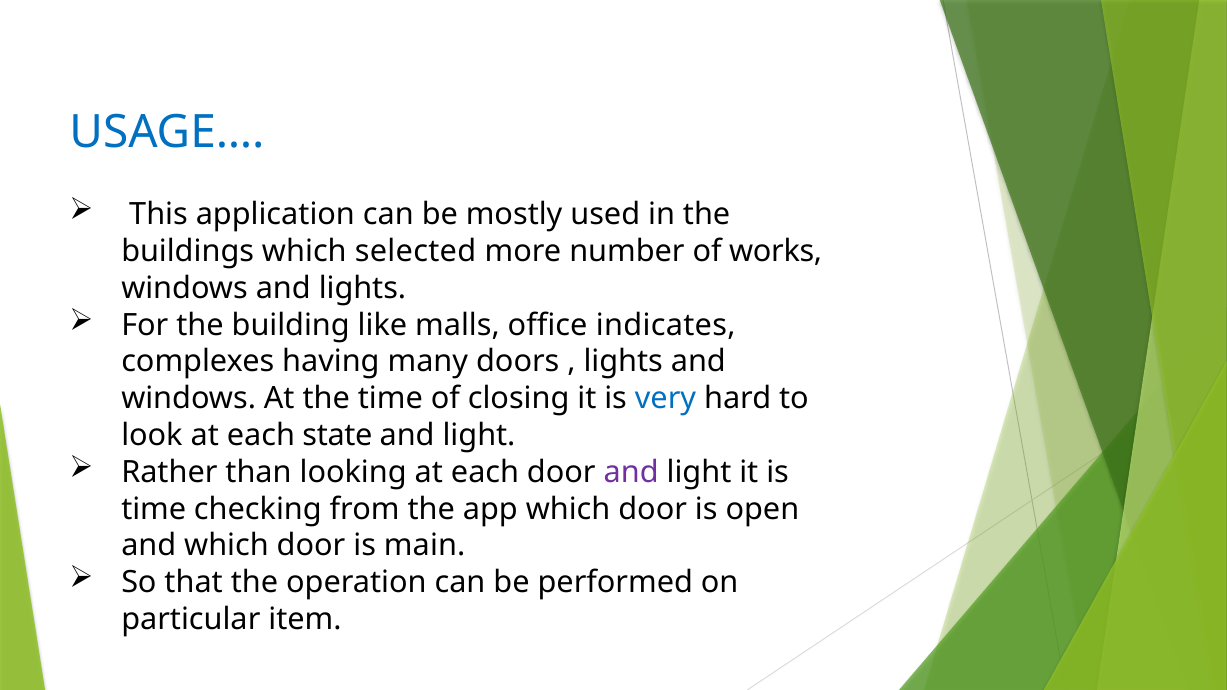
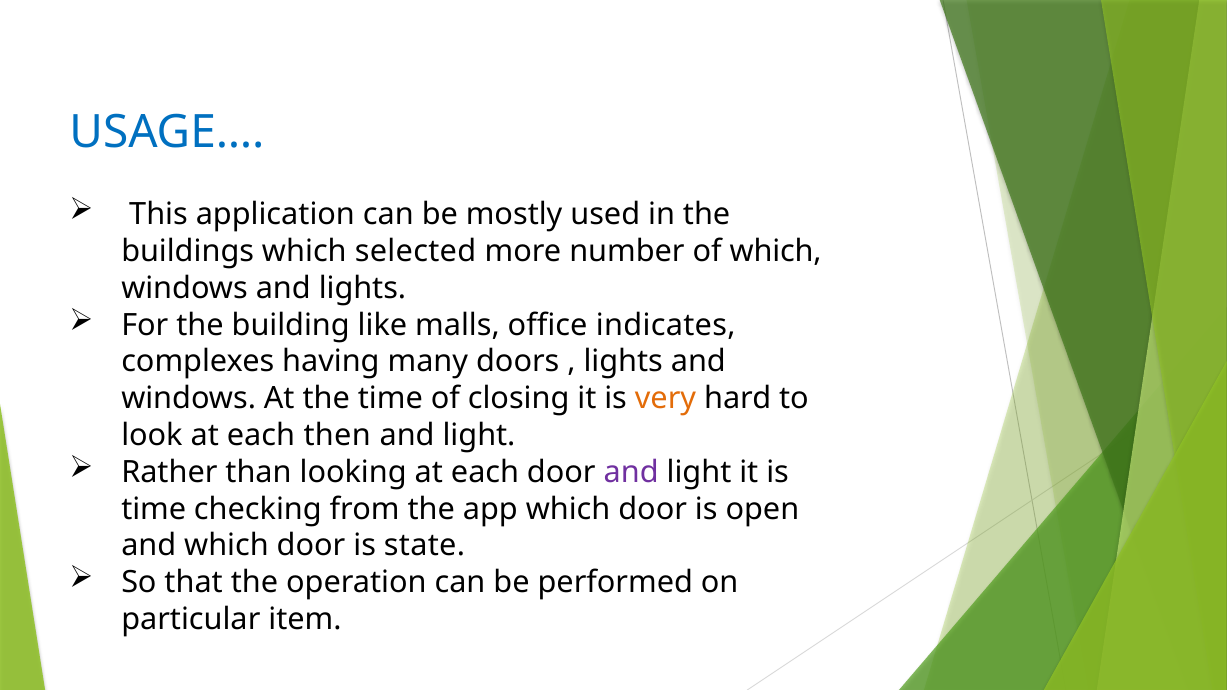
of works: works -> which (776, 251)
very colour: blue -> orange (665, 399)
state: state -> then (337, 435)
main: main -> state (425, 546)
